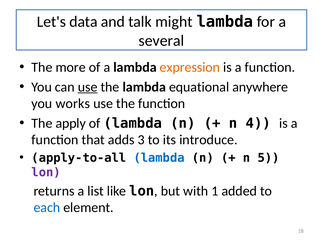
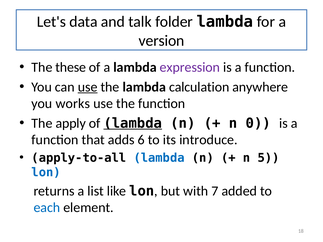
might: might -> folder (174, 22)
several: several -> version (162, 41)
more: more -> these (71, 67)
expression colour: orange -> purple (190, 67)
equational: equational -> calculation (199, 87)
lambda underline: none -> present (133, 123)
4: 4 -> 0 (258, 123)
3: 3 -> 6 (141, 140)
lon colour: purple -> blue (46, 173)
1: 1 -> 7 (215, 191)
